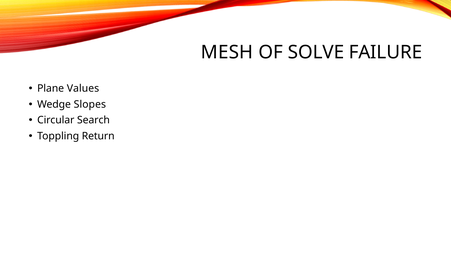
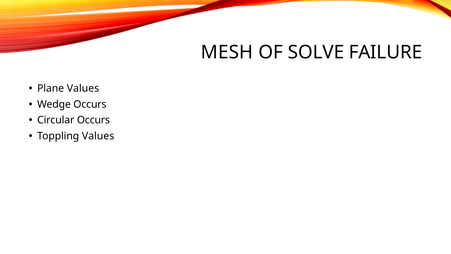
Wedge Slopes: Slopes -> Occurs (90, 104)
Circular Search: Search -> Occurs (93, 120)
Toppling Return: Return -> Values (98, 136)
